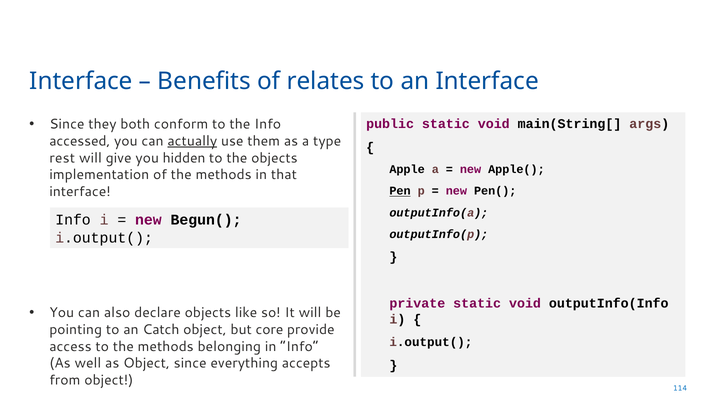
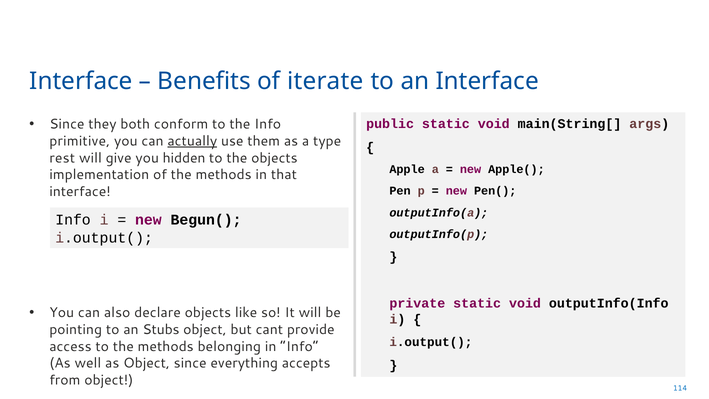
relates: relates -> iterate (325, 81)
accessed: accessed -> primitive (80, 141)
Pen underline: present -> none (400, 191)
Catch: Catch -> Stubs (161, 329)
core: core -> cant (269, 329)
